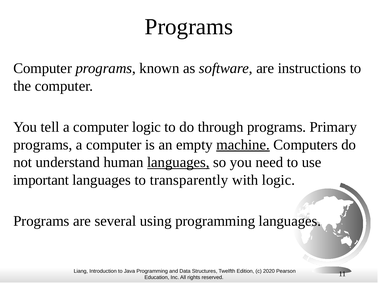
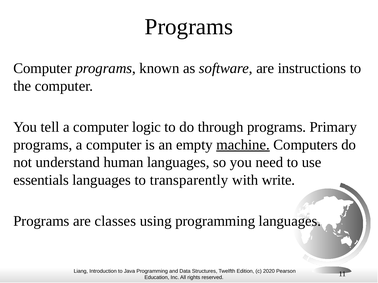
languages underline: present -> none (178, 163)
important: important -> essentials (41, 180)
with logic: logic -> write (279, 180)
several: several -> classes (115, 221)
